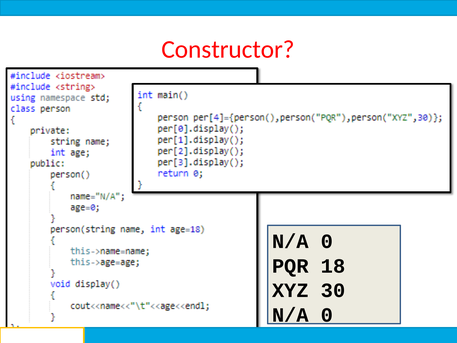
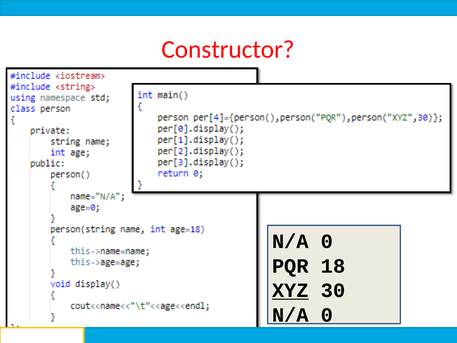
XYZ underline: none -> present (290, 290)
